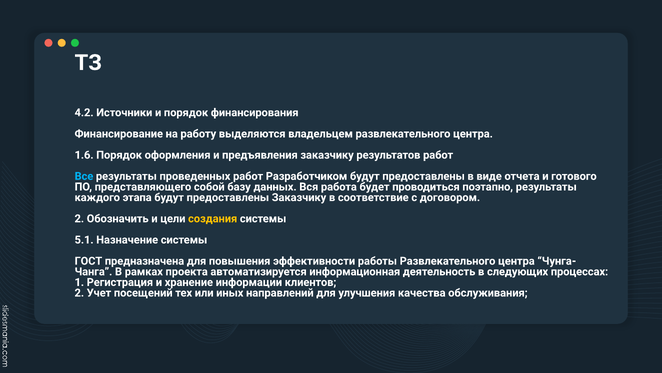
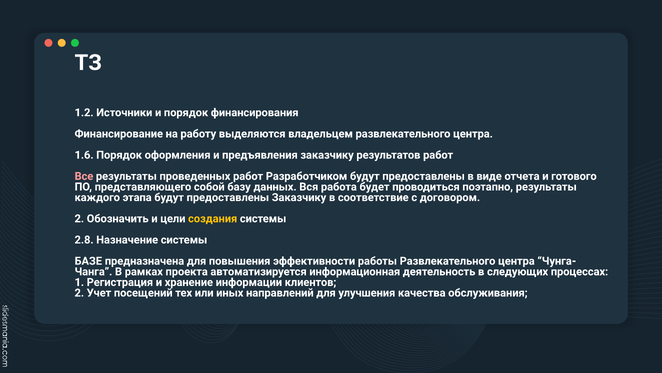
4.2: 4.2 -> 1.2 (84, 112)
Все colour: light blue -> pink (84, 176)
5.1: 5.1 -> 2.8 (84, 239)
ГОСТ: ГОСТ -> БАЗЕ (88, 261)
